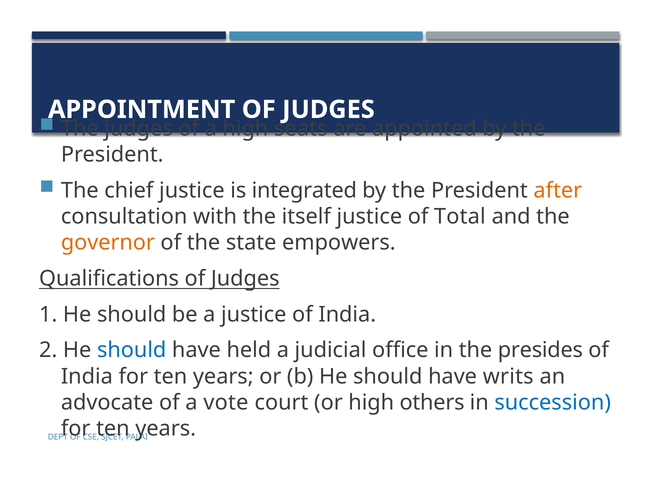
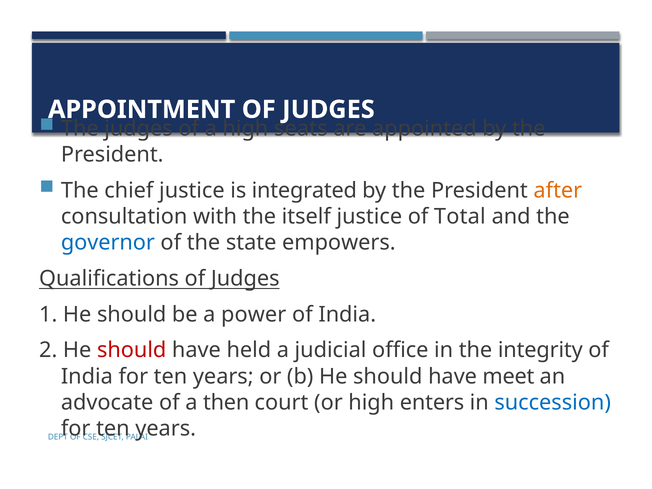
governor colour: orange -> blue (108, 243)
a justice: justice -> power (254, 314)
should colour: blue -> red (132, 350)
presides: presides -> integrity (540, 350)
writs: writs -> meet (508, 376)
vote: vote -> then (226, 402)
others: others -> enters (432, 402)
